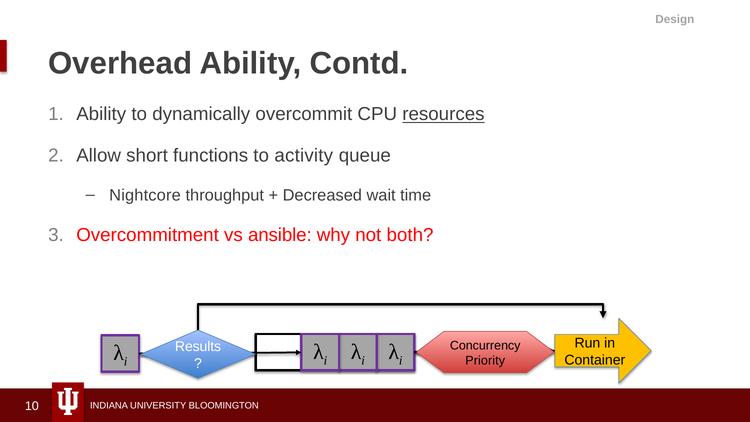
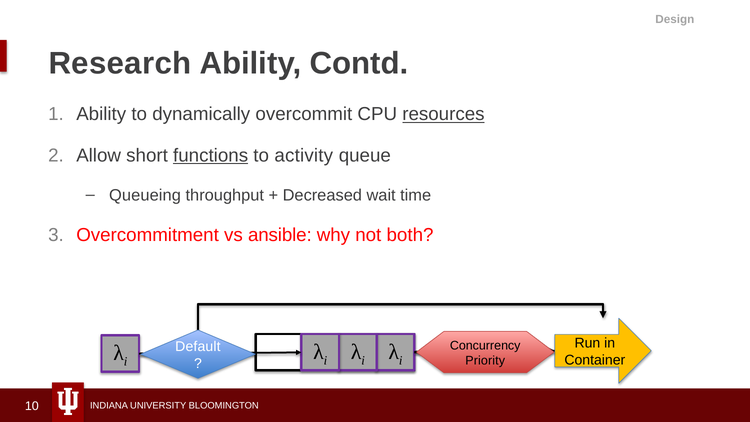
Overhead: Overhead -> Research (120, 63)
functions underline: none -> present (211, 156)
Nightcore: Nightcore -> Queueing (145, 195)
Results: Results -> Default (198, 347)
